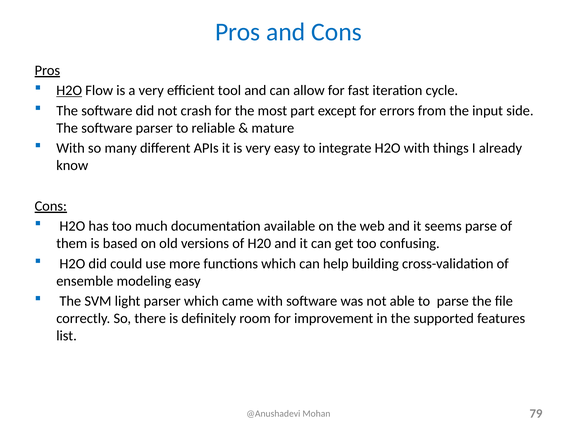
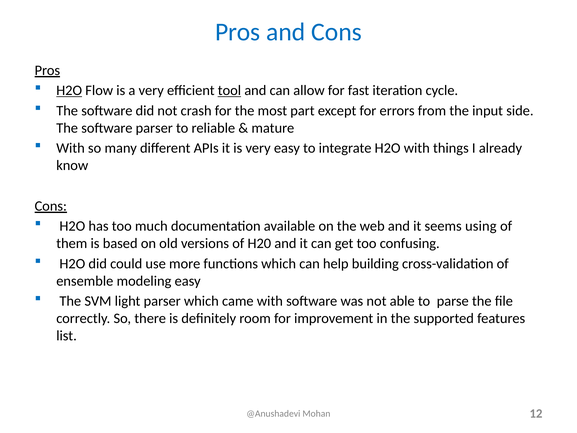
tool underline: none -> present (229, 90)
seems parse: parse -> using (481, 226)
79: 79 -> 12 (536, 413)
